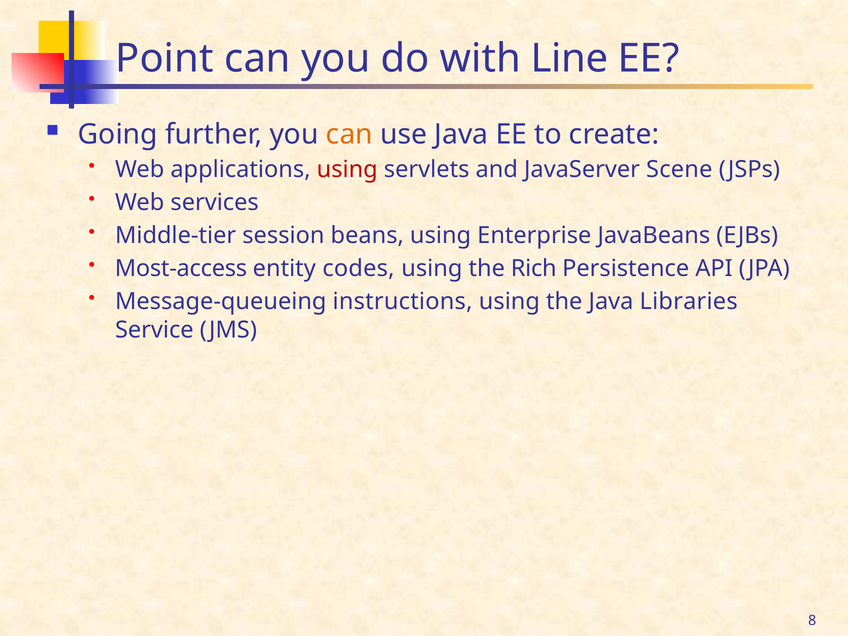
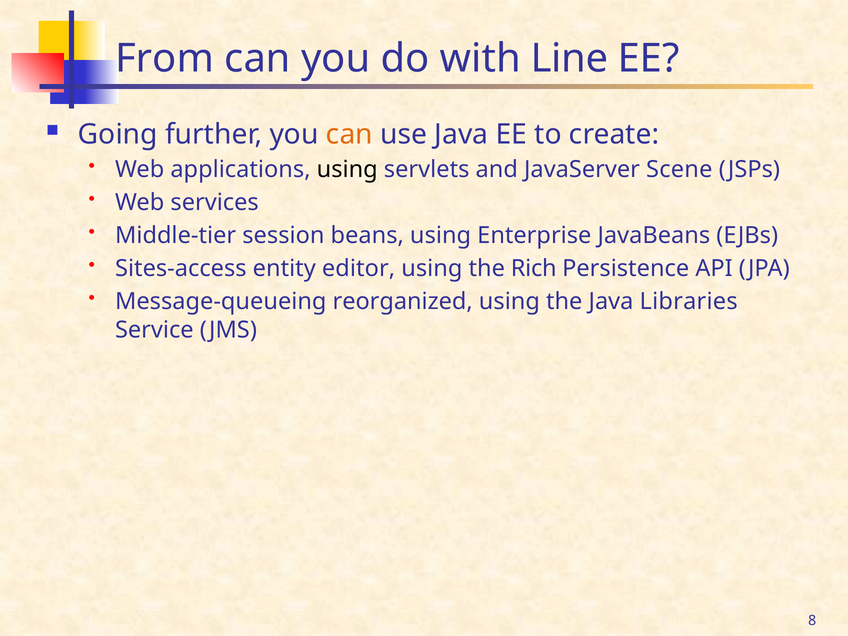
Point: Point -> From (165, 59)
using colour: red -> black (347, 170)
Most-access: Most-access -> Sites-access (181, 269)
codes: codes -> editor (359, 269)
instructions: instructions -> reorganized (403, 302)
